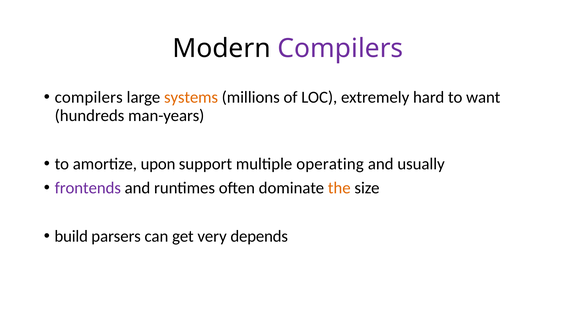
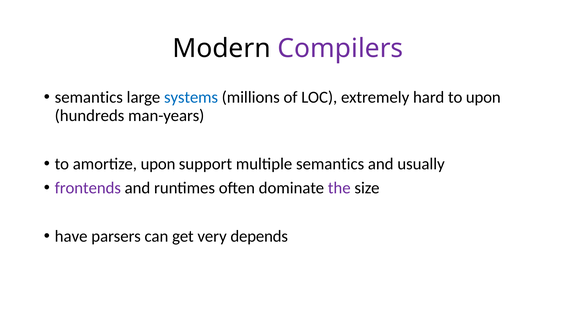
compilers: compilers -> semantics (89, 97)
systems colour: orange -> blue (191, 97)
to want: want -> upon (483, 97)
multiple operating: operating -> semantics (330, 164)
the colour: orange -> purple (339, 188)
build: build -> have (71, 236)
